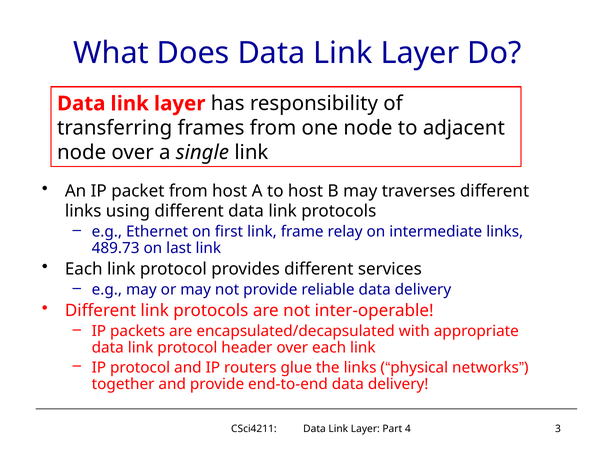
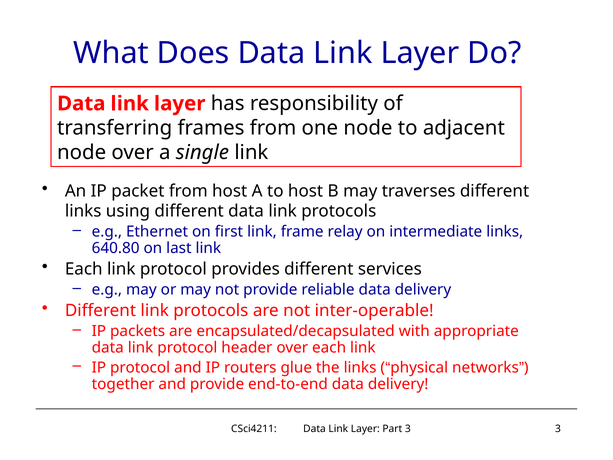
489.73: 489.73 -> 640.80 (116, 248)
Part 4: 4 -> 3 (408, 429)
